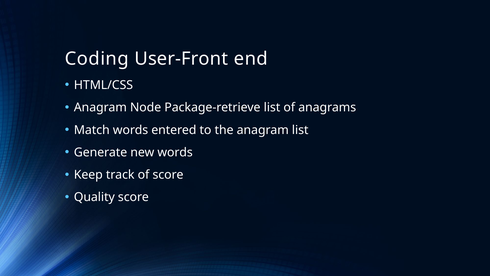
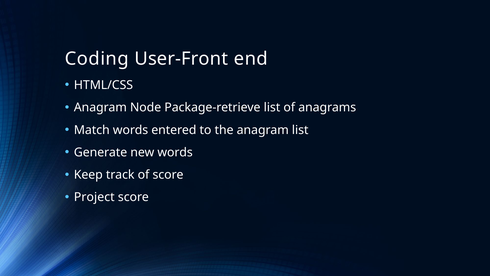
Quality: Quality -> Project (94, 197)
